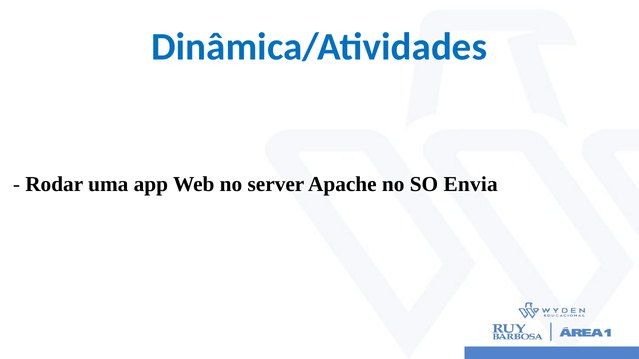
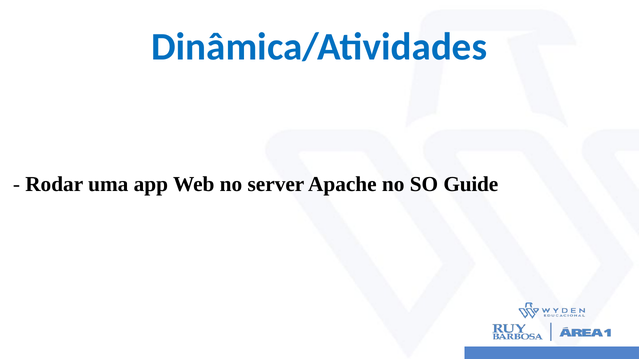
Envia: Envia -> Guide (471, 184)
